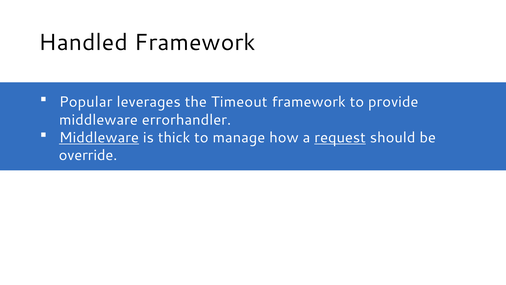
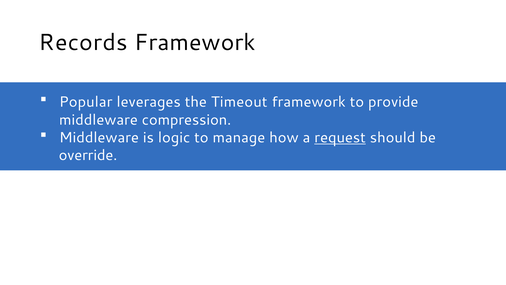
Handled: Handled -> Records (83, 43)
errorhandler: errorhandler -> compression (187, 120)
Middleware underline: present -> none (99, 137)
thick: thick -> logic (174, 137)
